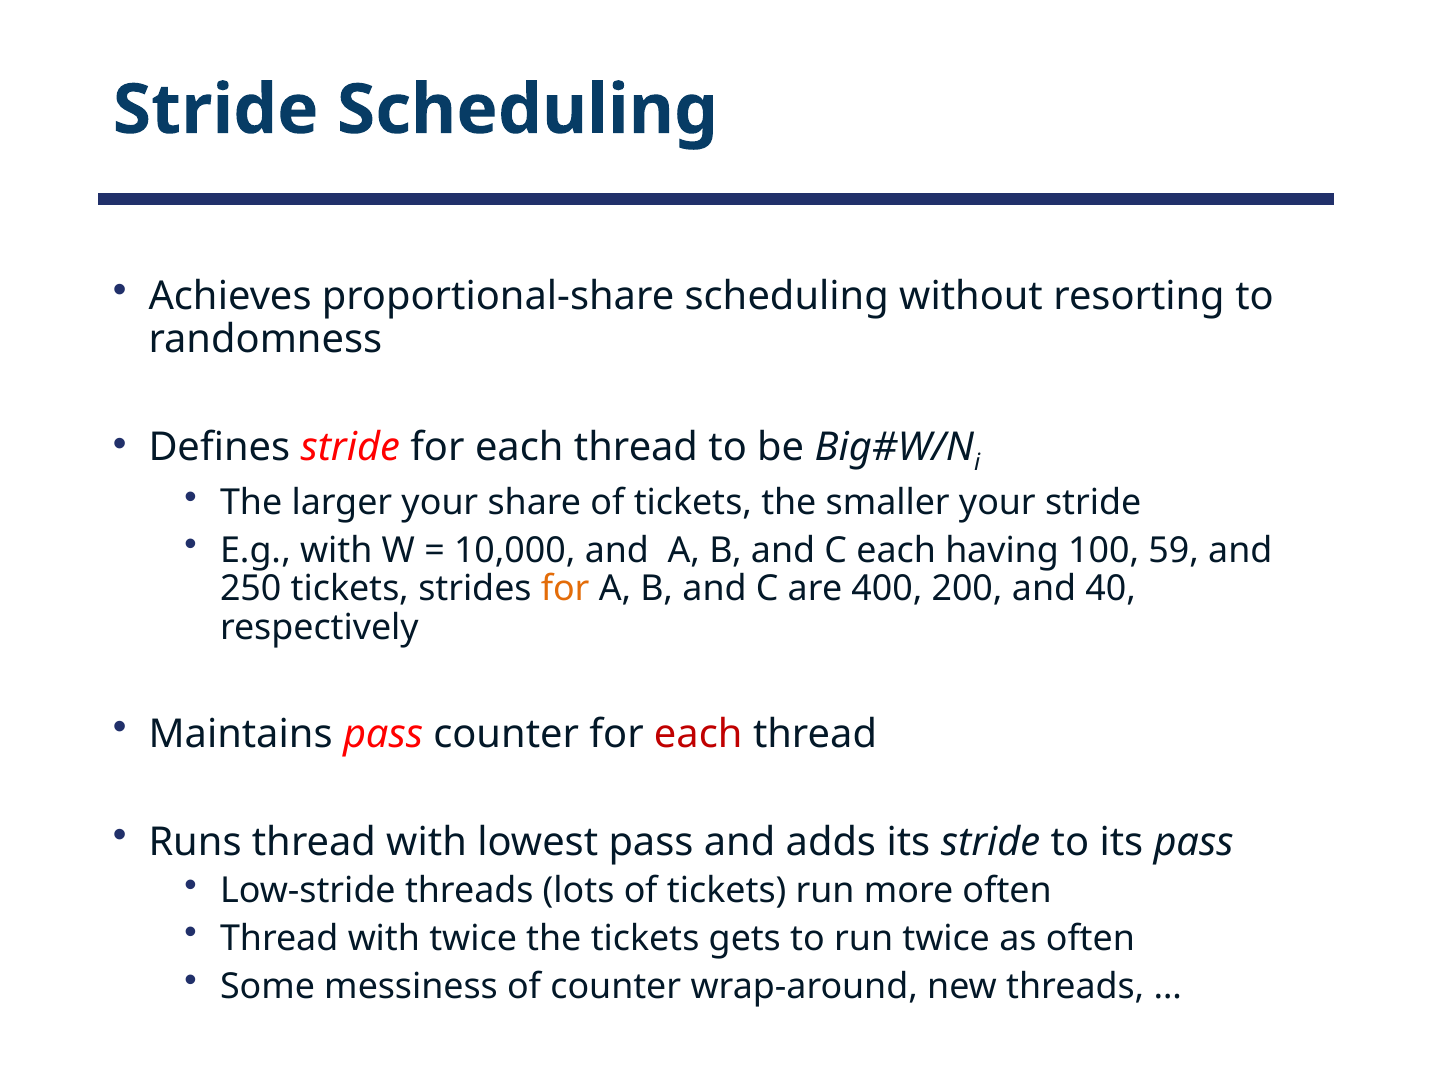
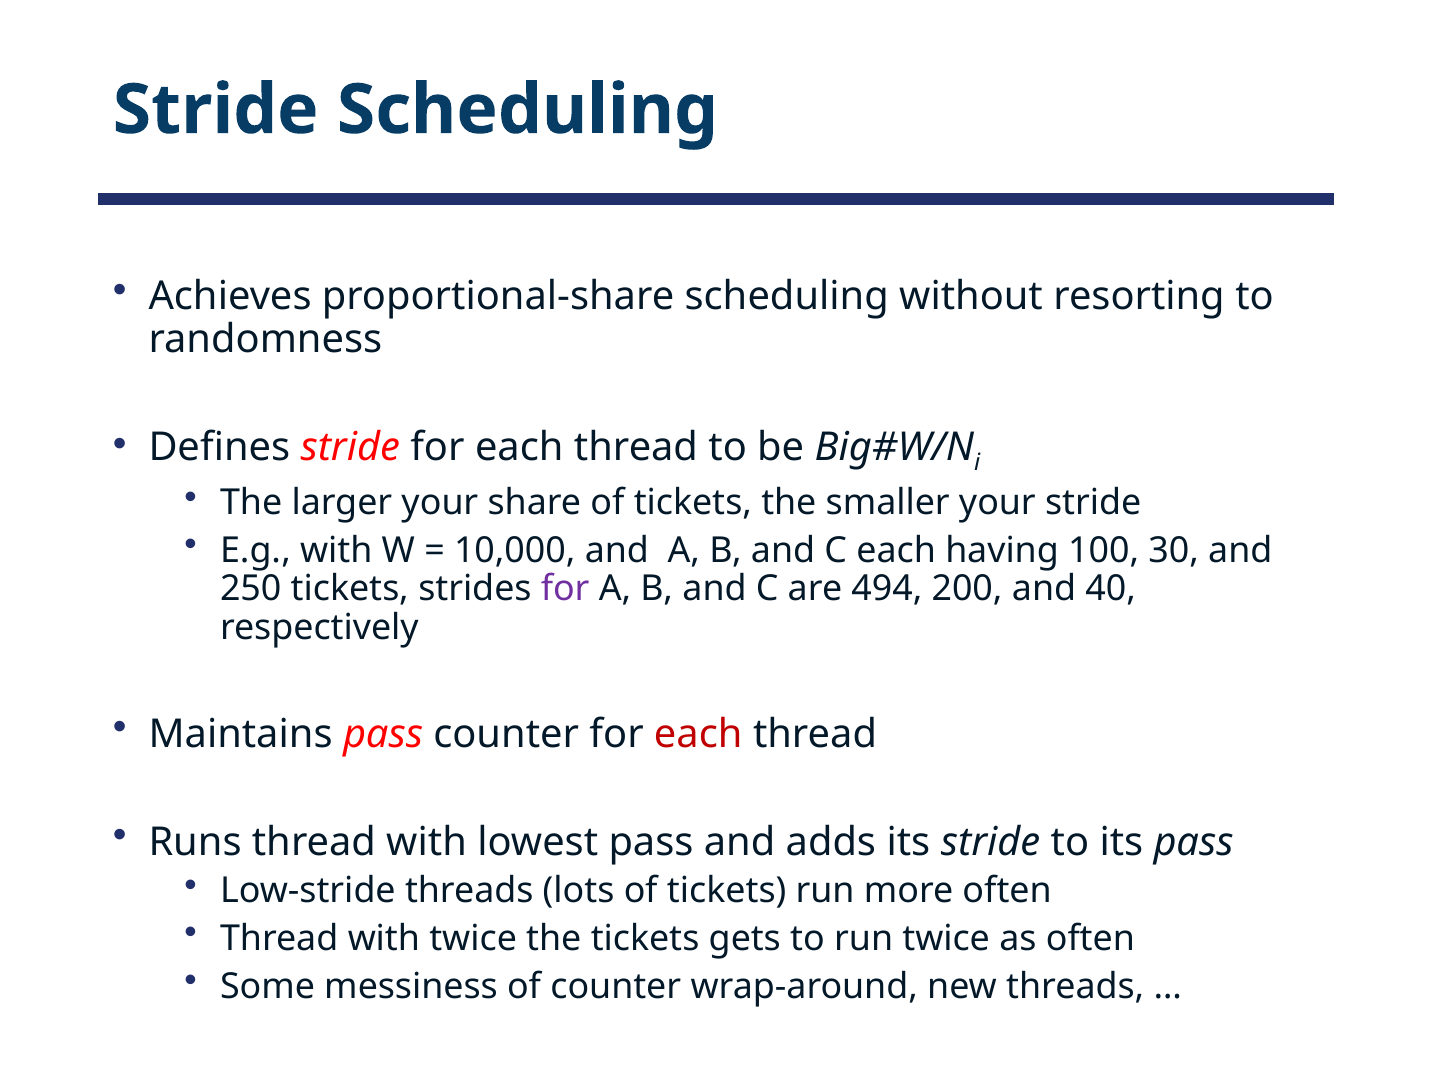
59: 59 -> 30 (1174, 550)
for colour: orange -> purple (565, 589)
400: 400 -> 494 (887, 589)
